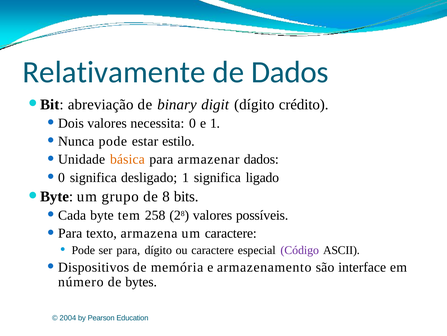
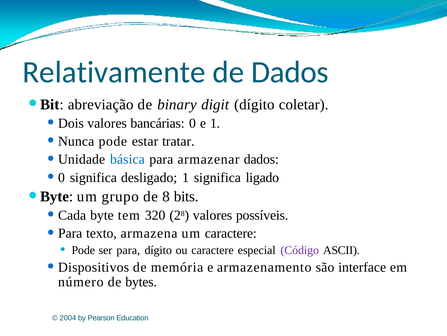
crédito: crédito -> coletar (304, 104)
necessita: necessita -> bancárias (158, 123)
estilo: estilo -> tratar (178, 141)
básica colour: orange -> blue (127, 159)
258: 258 -> 320 (155, 215)
